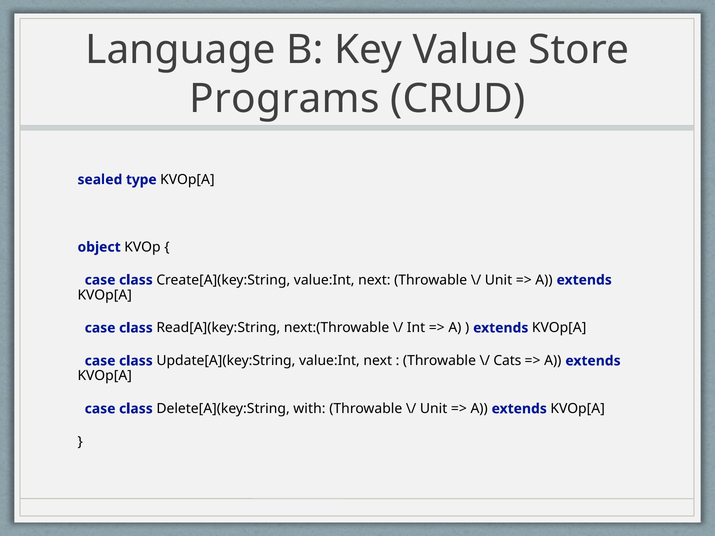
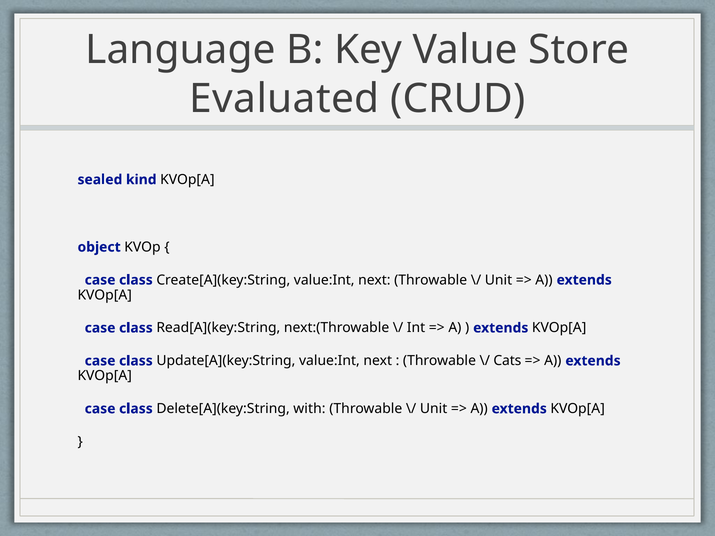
Programs: Programs -> Evaluated (284, 99)
type: type -> kind (141, 180)
